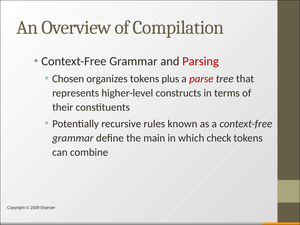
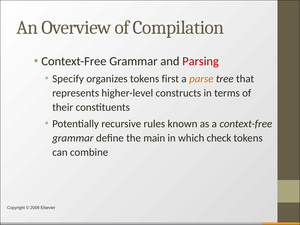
Chosen: Chosen -> Specify (68, 79)
plus: plus -> first (170, 79)
parse colour: red -> orange (201, 79)
